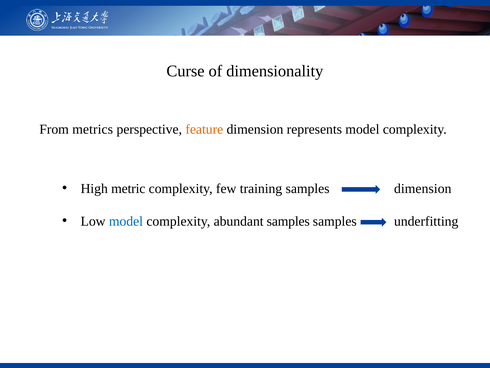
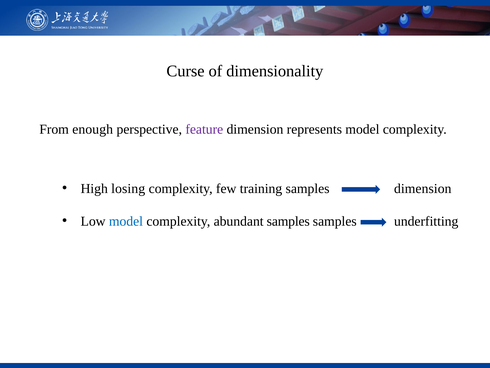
metrics: metrics -> enough (93, 129)
feature colour: orange -> purple (204, 129)
metric: metric -> losing (128, 188)
